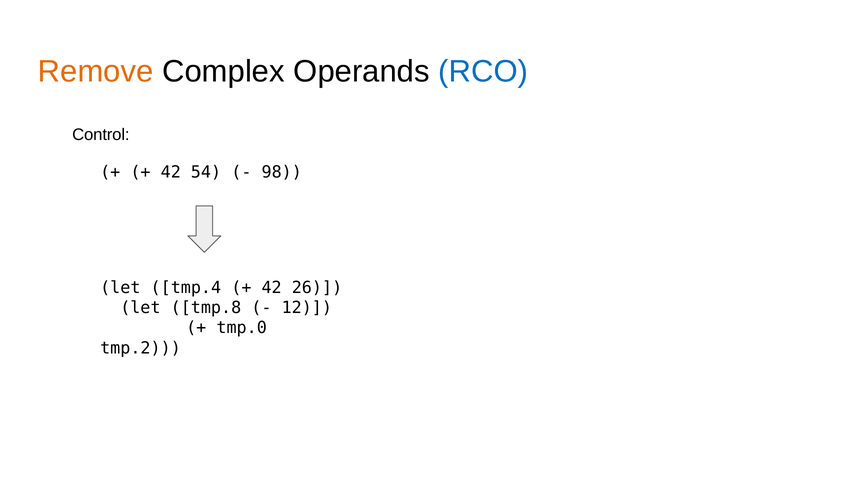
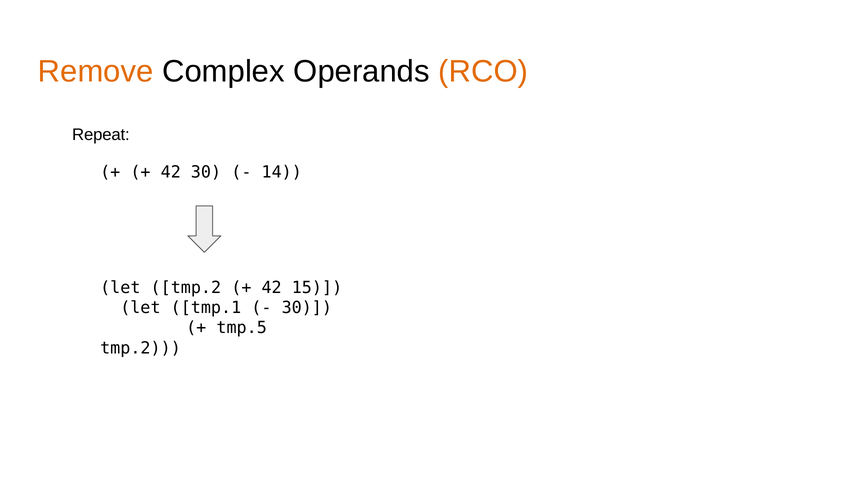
RCO colour: blue -> orange (483, 71)
Control: Control -> Repeat (101, 135)
42 54: 54 -> 30 (206, 172)
98: 98 -> 14 (282, 172)
let tmp.4: tmp.4 -> tmp.2 (186, 288)
26: 26 -> 15 (317, 288)
tmp.8: tmp.8 -> tmp.1 (206, 308)
12: 12 -> 30 (307, 308)
tmp.0: tmp.0 -> tmp.5 (242, 328)
